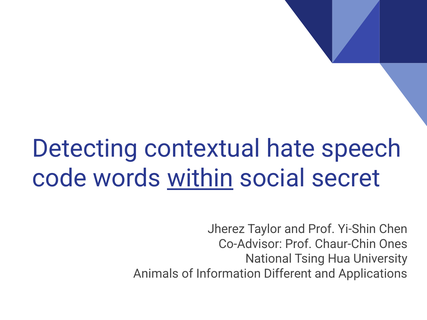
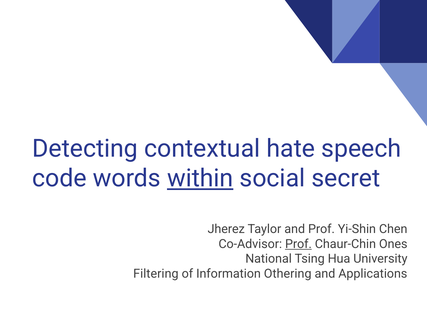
Prof underline: none -> present (298, 244)
Animals: Animals -> Filtering (156, 274)
Different: Different -> Othering (288, 274)
